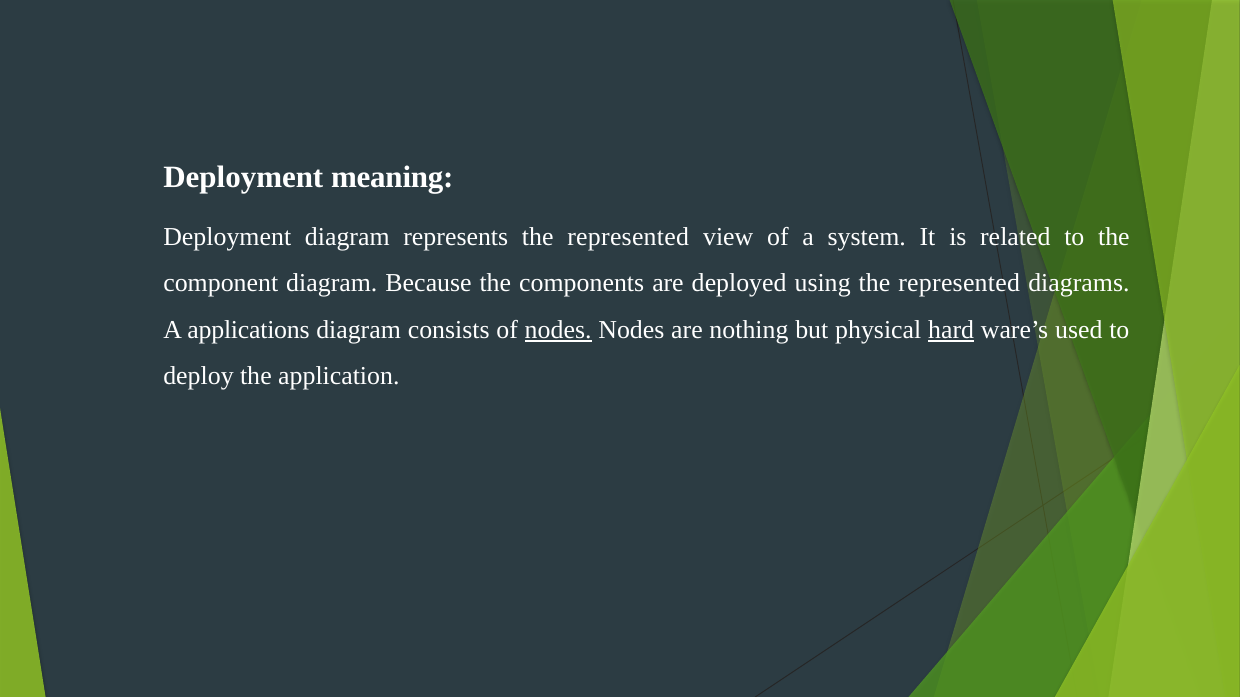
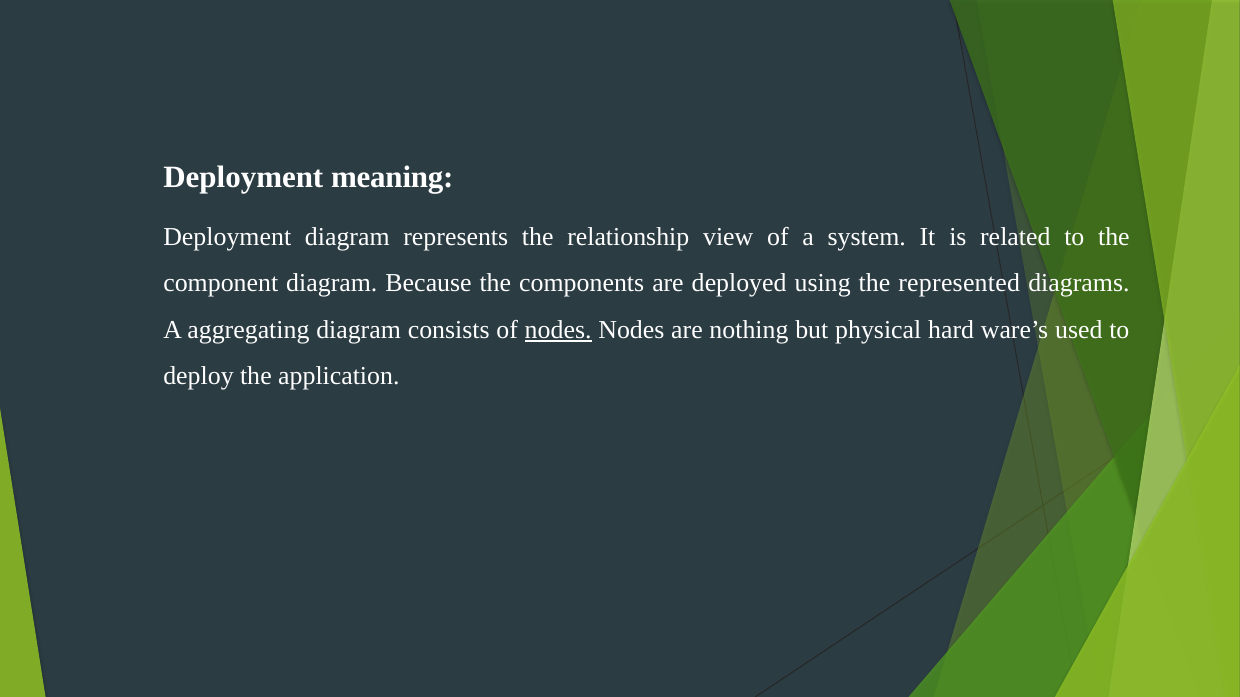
represents the represented: represented -> relationship (628, 237)
applications: applications -> aggregating (248, 330)
hard underline: present -> none (951, 330)
